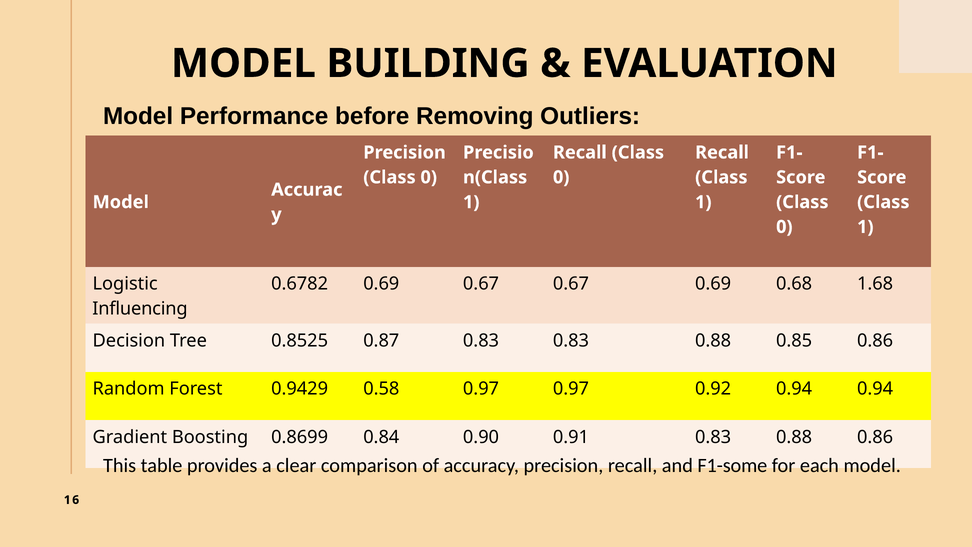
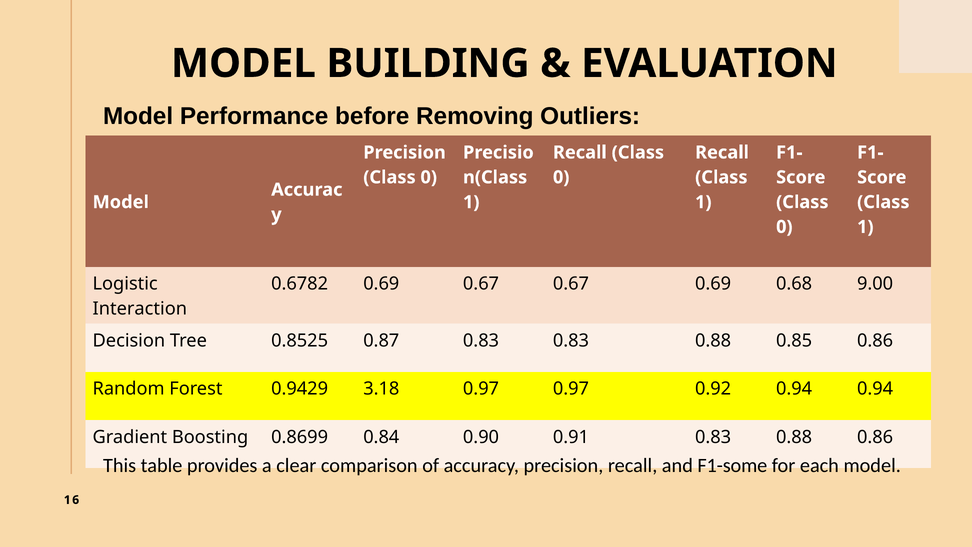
1.68: 1.68 -> 9.00 (875, 284)
Influencing: Influencing -> Interaction (140, 309)
0.58: 0.58 -> 3.18 (381, 389)
